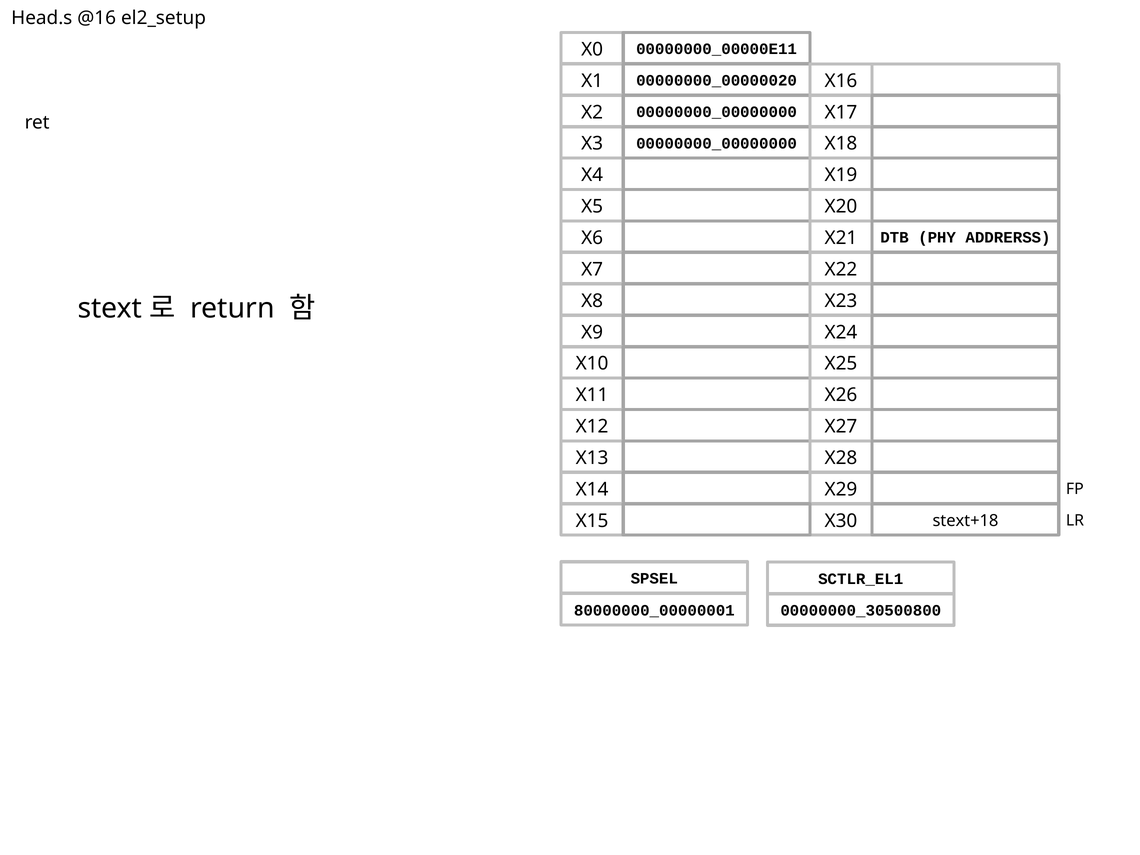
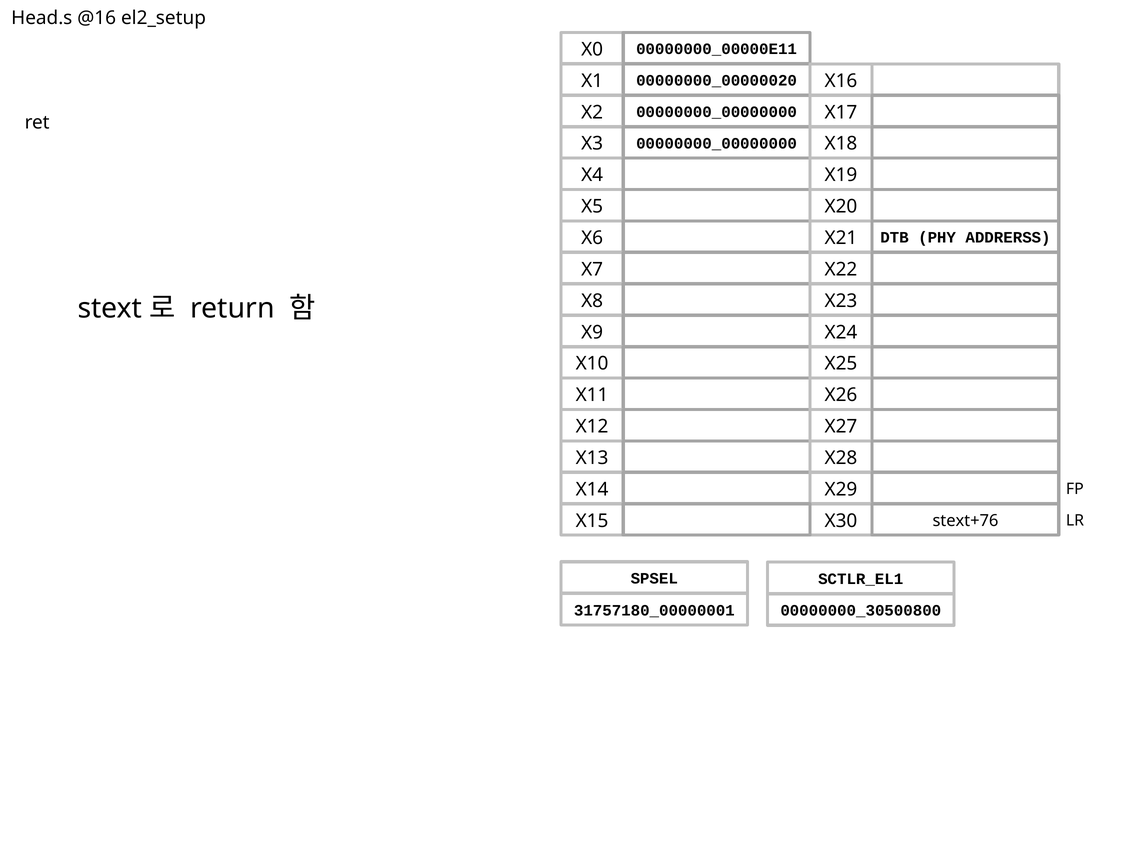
stext+18: stext+18 -> stext+76 (965, 521)
80000000_00000001: 80000000_00000001 -> 31757180_00000001 (654, 610)
